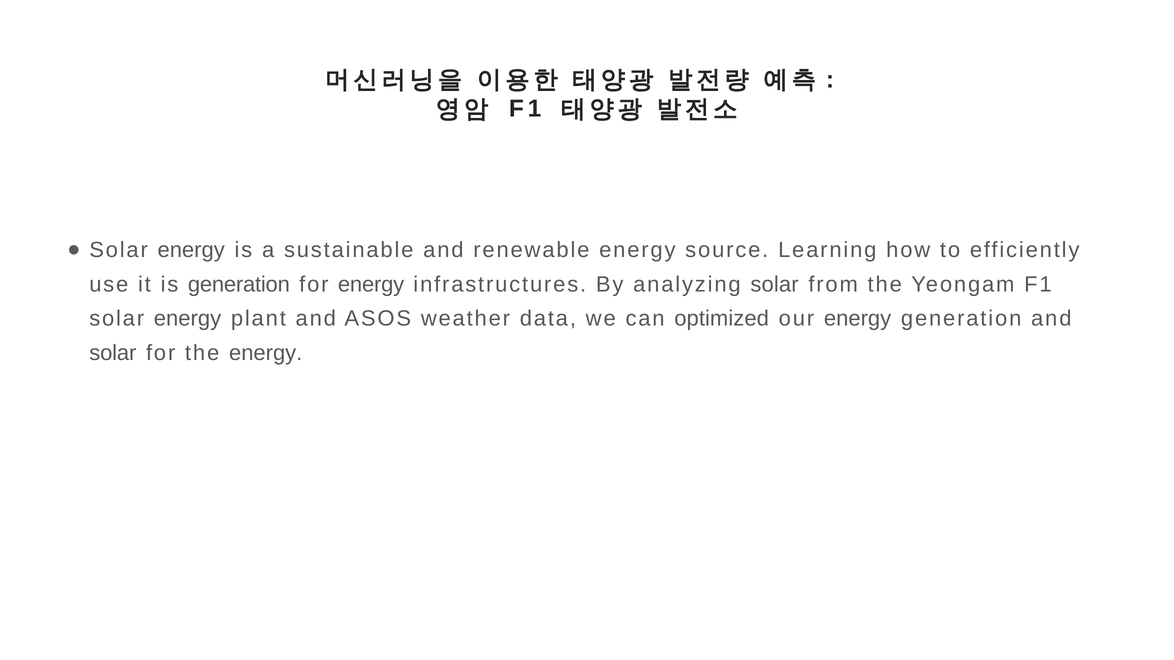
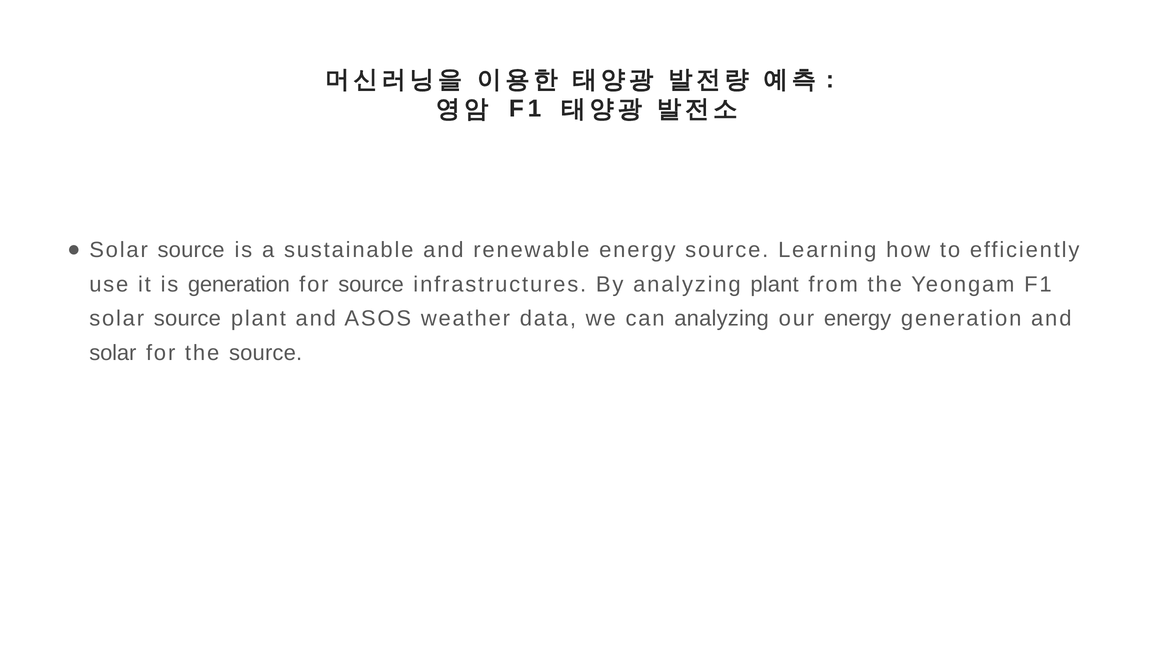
energy: energy -> source (191, 250)
for energy: energy -> source (371, 285)
analyzing solar: solar -> plant (775, 285)
energy: energy -> source (187, 319)
can optimized: optimized -> analyzing (722, 319)
the energy: energy -> source (266, 353)
